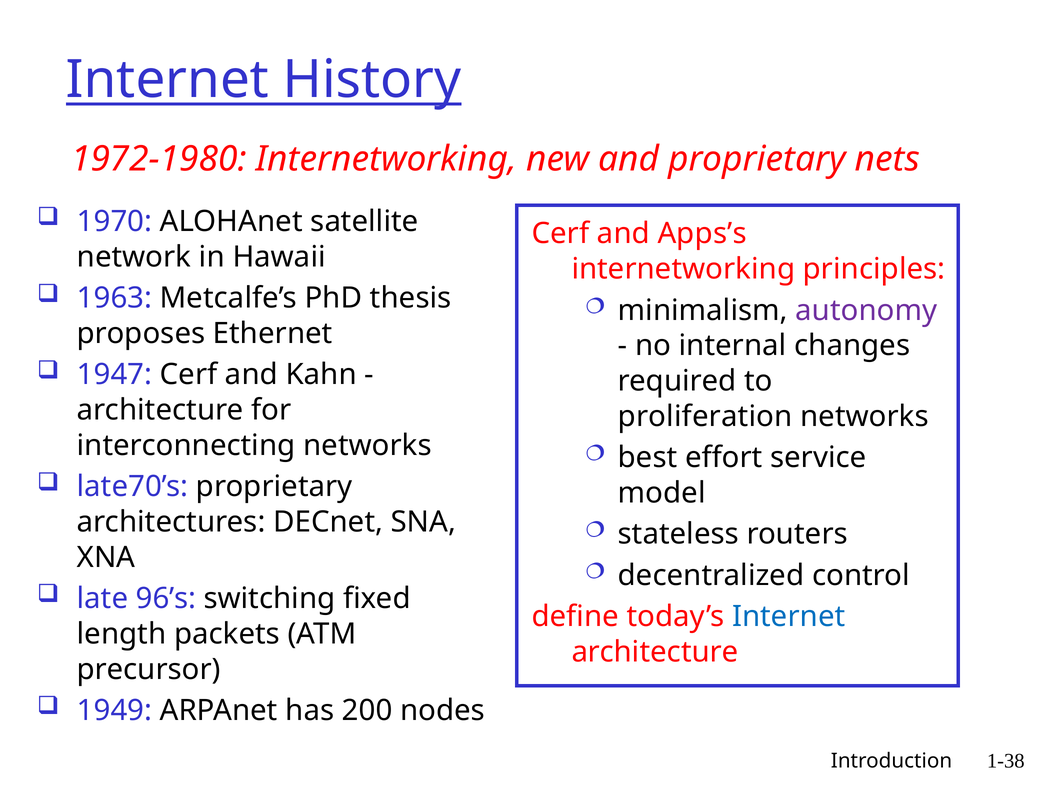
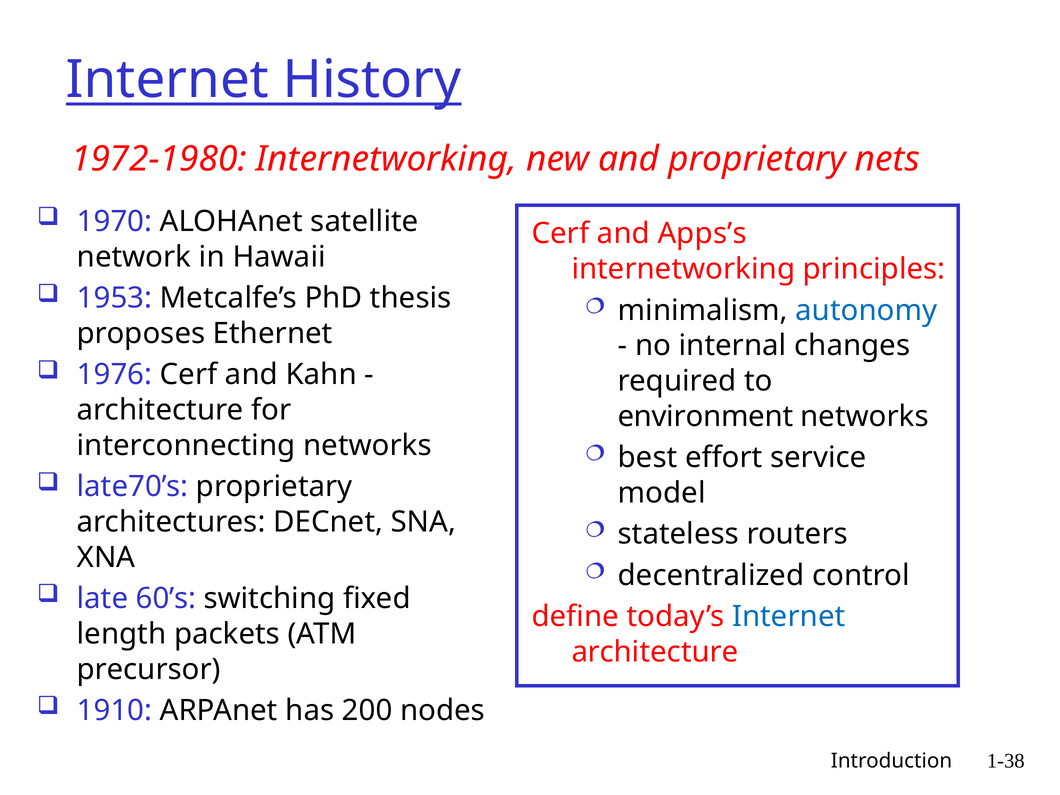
1963: 1963 -> 1953 (115, 298)
autonomy colour: purple -> blue (866, 310)
1947: 1947 -> 1976 (115, 375)
proliferation: proliferation -> environment (705, 416)
96’s: 96’s -> 60’s (166, 599)
1949: 1949 -> 1910 (115, 711)
